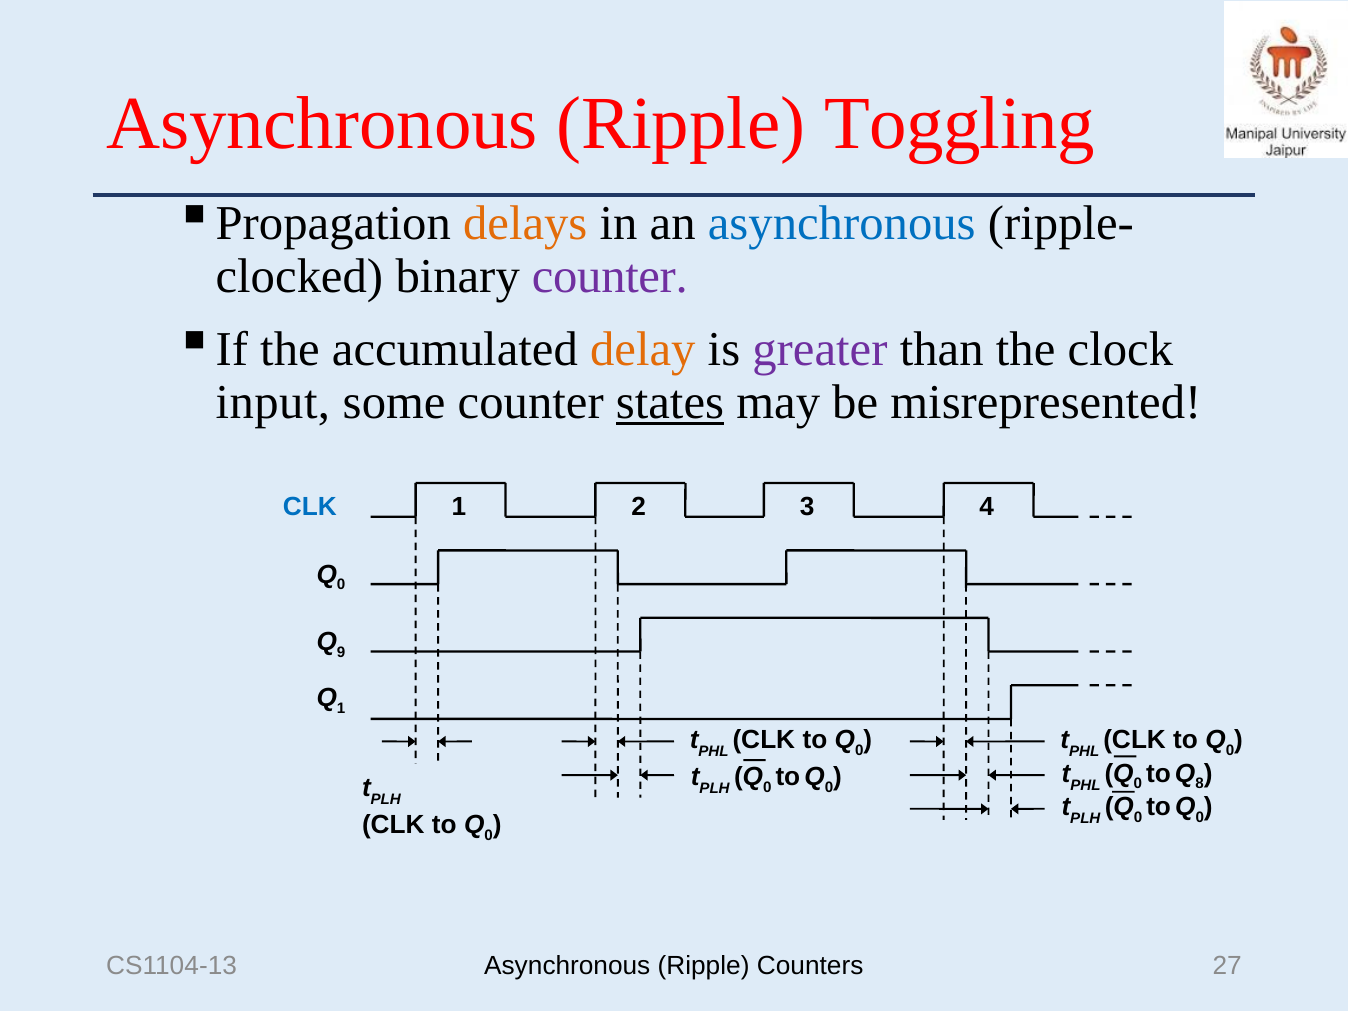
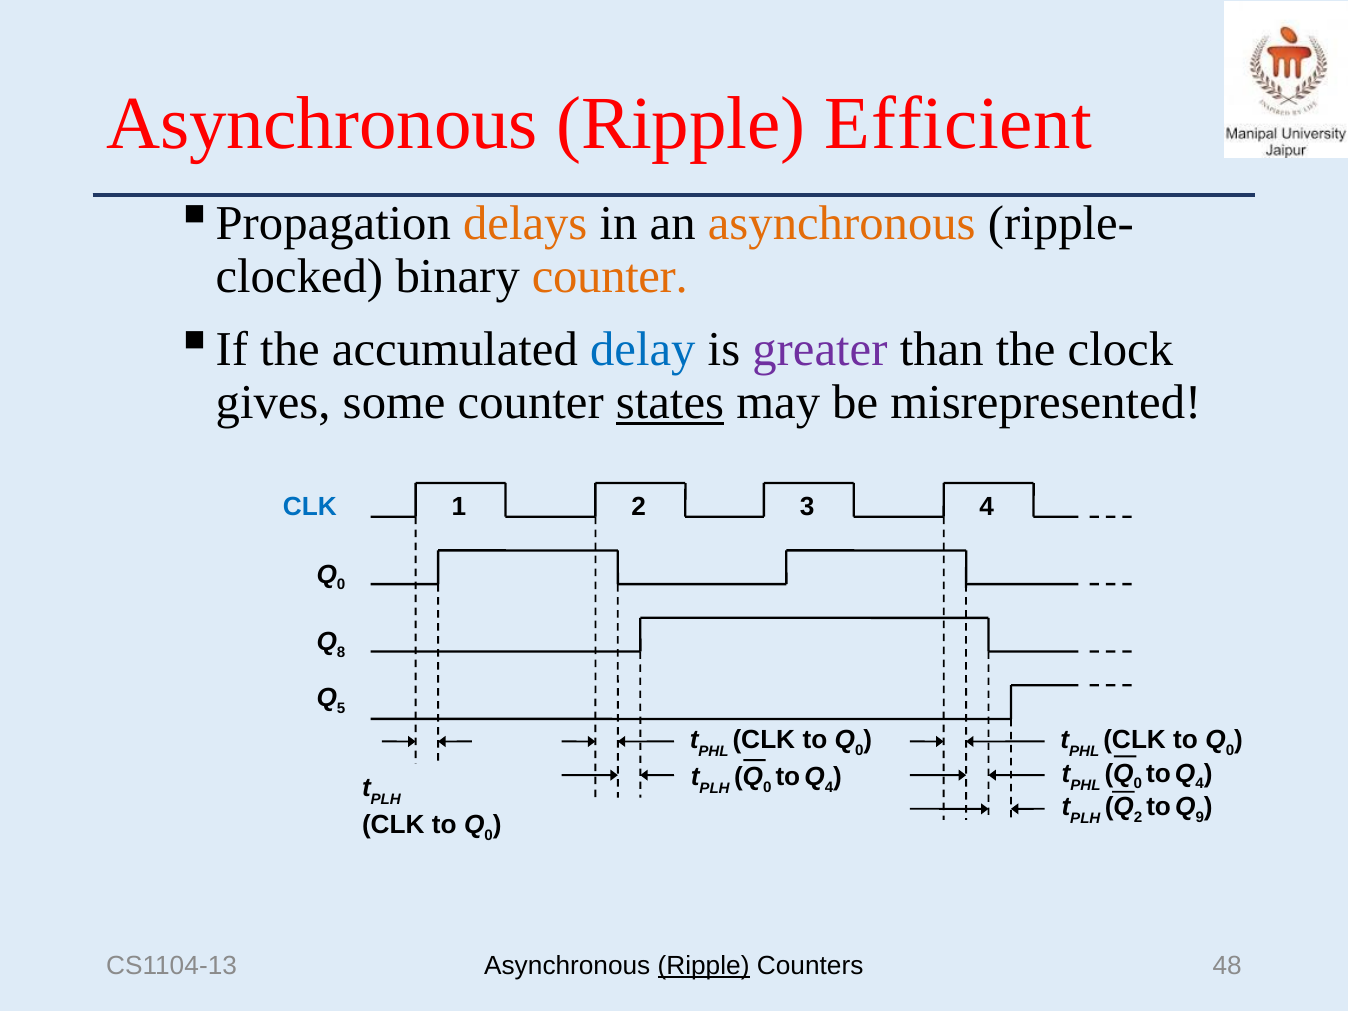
Toggling: Toggling -> Efficient (959, 124)
asynchronous colour: blue -> orange (842, 224)
counter colour: purple -> orange (610, 276)
delay colour: orange -> blue (643, 350)
input: input -> gives (273, 402)
9: 9 -> 8 (341, 652)
1: 1 -> 5 (341, 708)
8: 8 -> 4 (1200, 784)
0: 0 -> 4 (829, 787)
0: 0 -> 2 (1138, 817)
0: 0 -> 9 (1200, 817)
Ripple underline: none -> present (704, 966)
27: 27 -> 48 (1227, 966)
